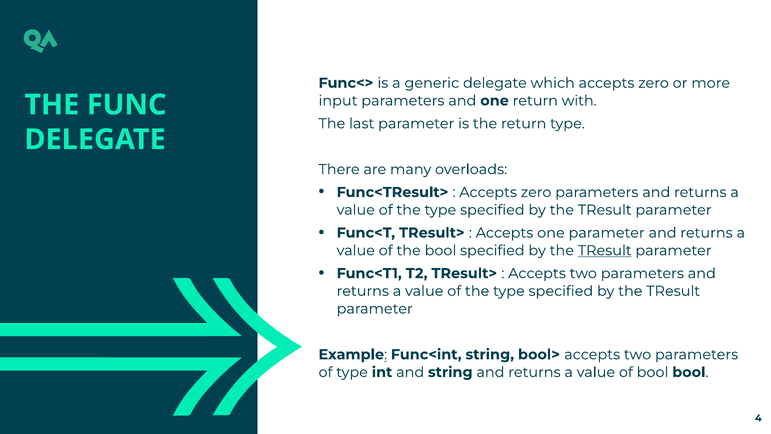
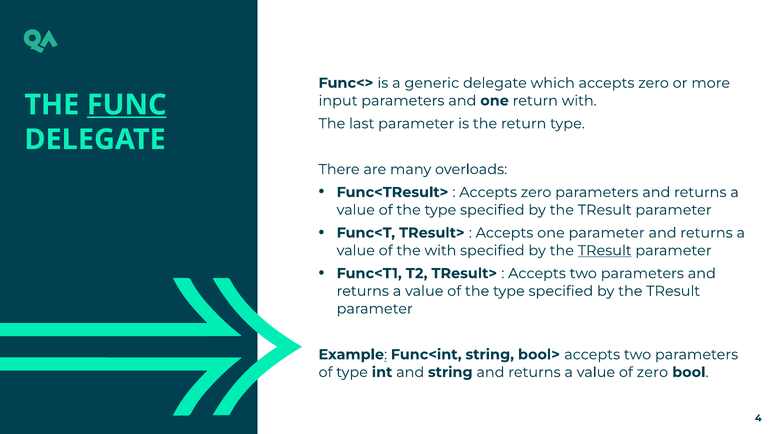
FUNC underline: none -> present (127, 105)
the bool: bool -> with (440, 250)
of bool: bool -> zero (652, 372)
